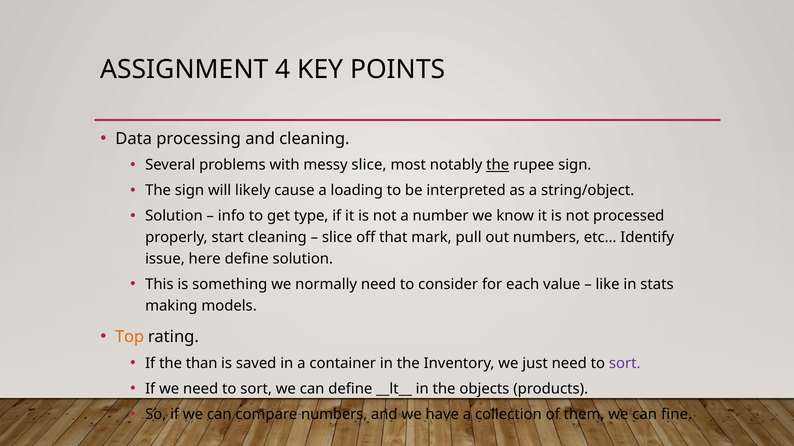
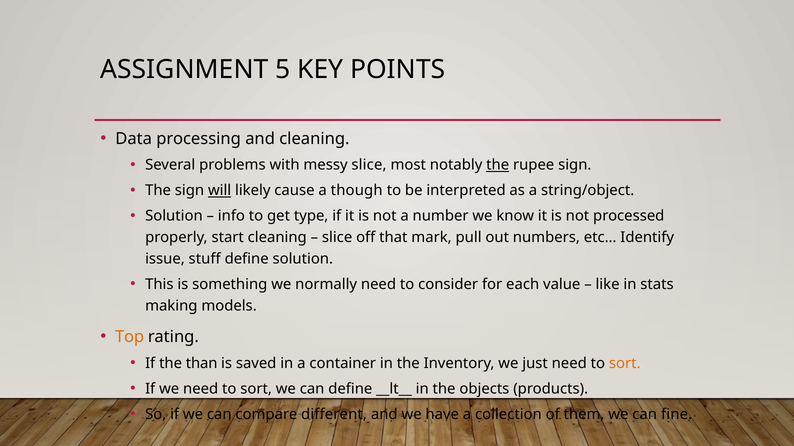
4: 4 -> 5 (283, 70)
will underline: none -> present (220, 191)
loading: loading -> though (357, 191)
here: here -> stuff (205, 259)
sort colour: purple -> orange (625, 364)
compare numbers: numbers -> different (334, 415)
